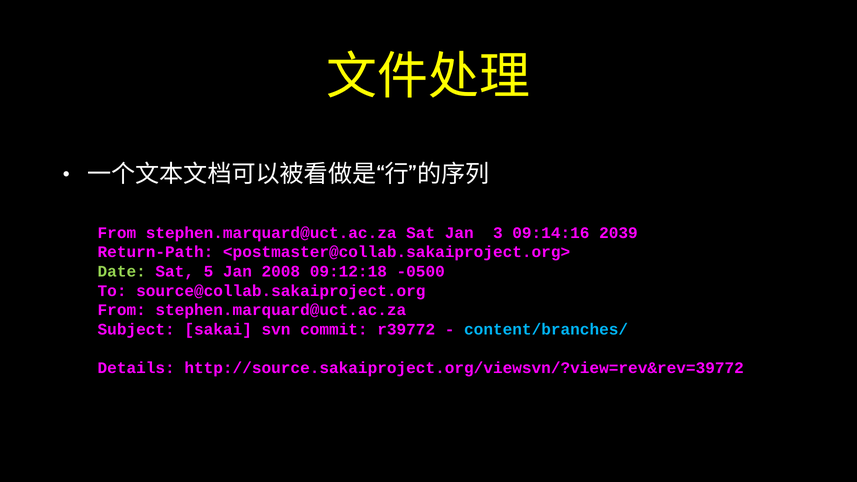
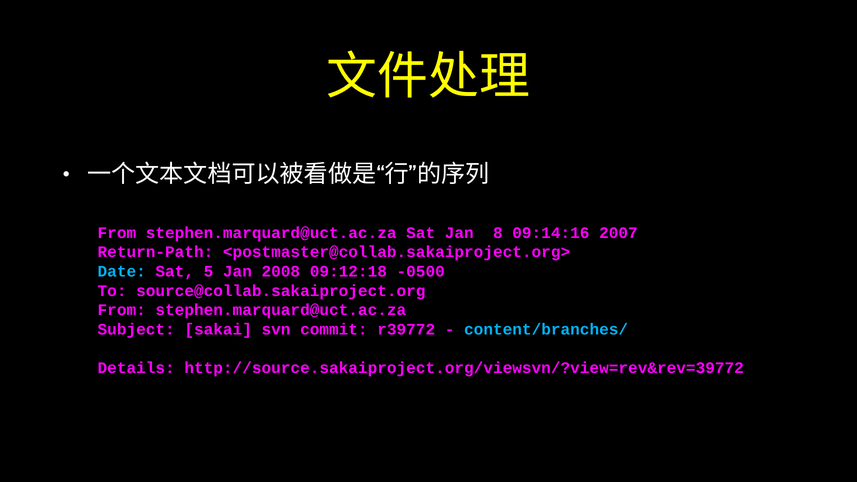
3: 3 -> 8 (498, 233)
2039: 2039 -> 2007 (618, 233)
Date colour: light green -> light blue (122, 271)
